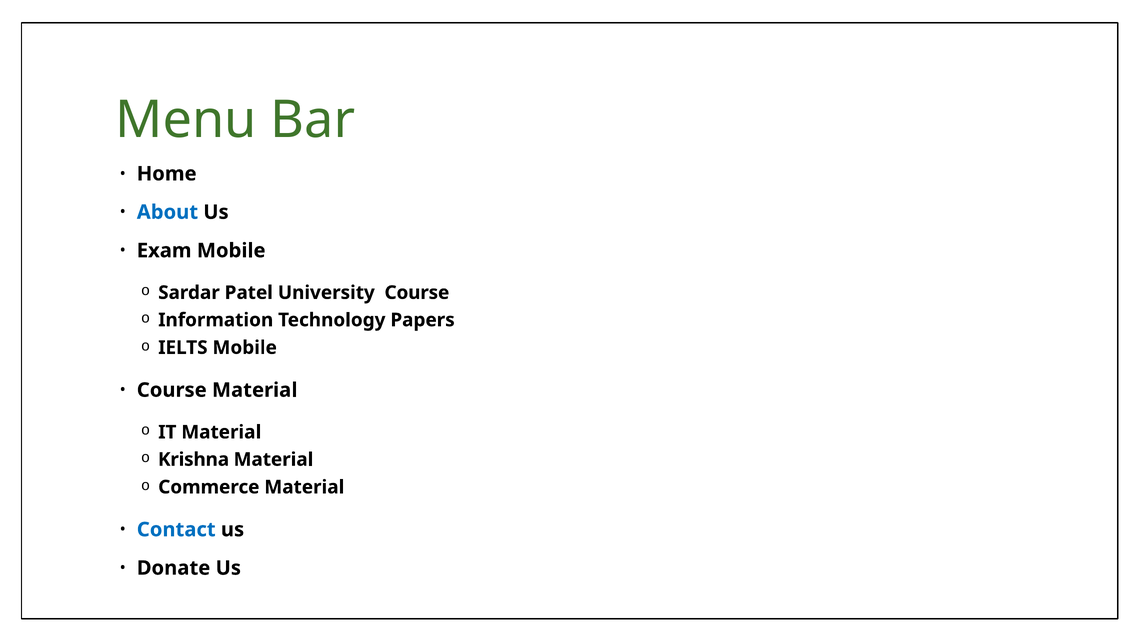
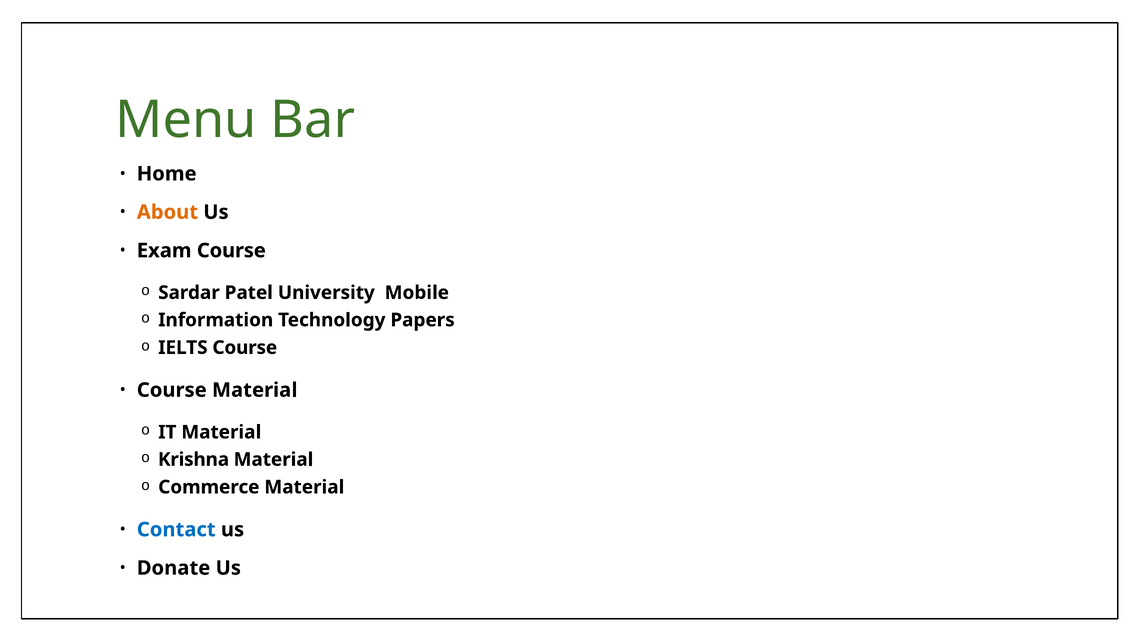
About colour: blue -> orange (167, 212)
Exam Mobile: Mobile -> Course (231, 251)
University Course: Course -> Mobile (417, 293)
IELTS Mobile: Mobile -> Course (245, 348)
